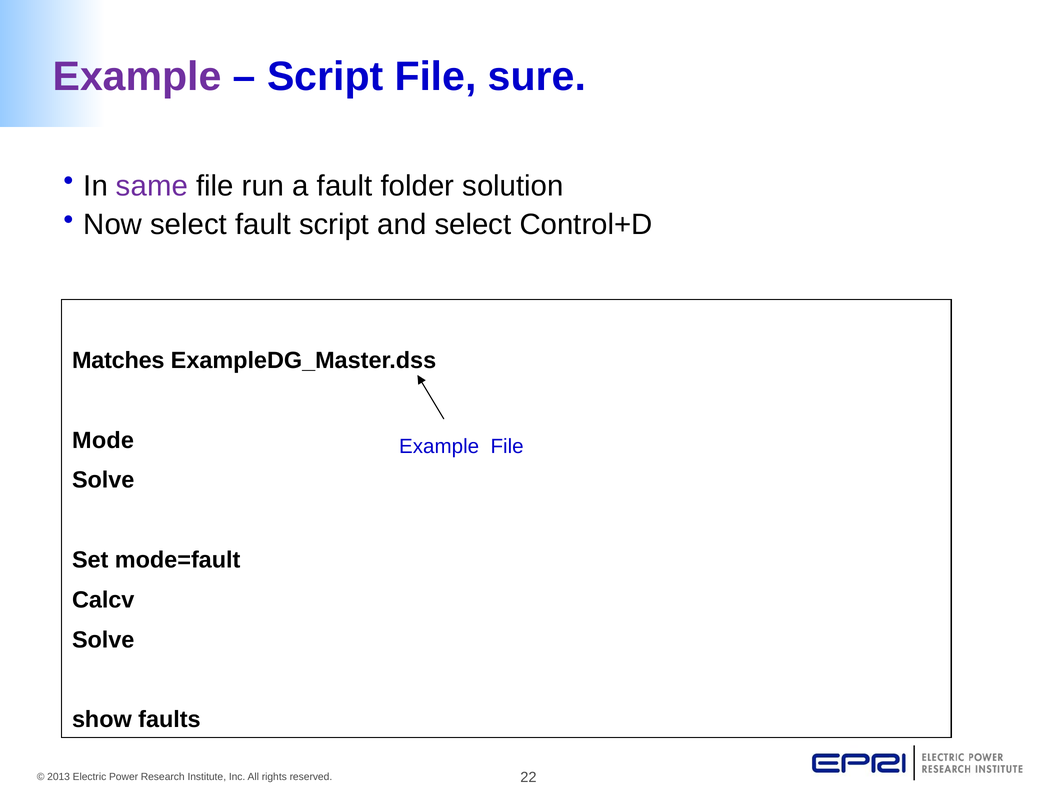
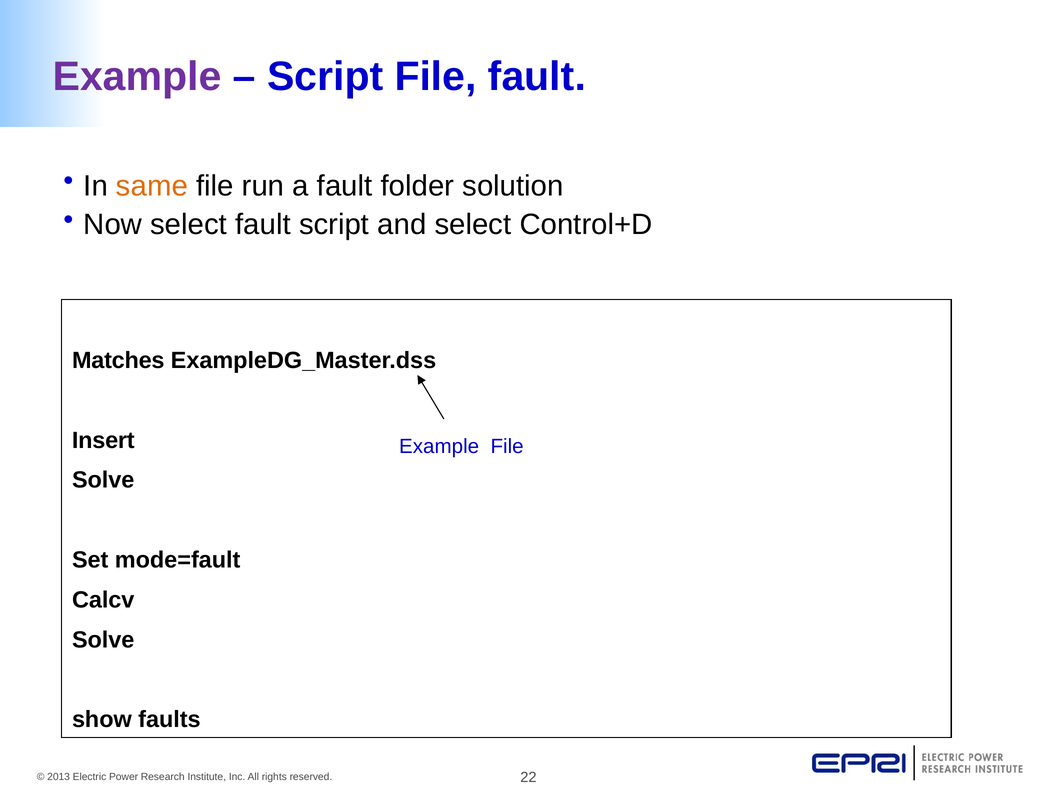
File sure: sure -> fault (537, 77)
same colour: purple -> orange (152, 186)
Mode: Mode -> Insert (103, 440)
